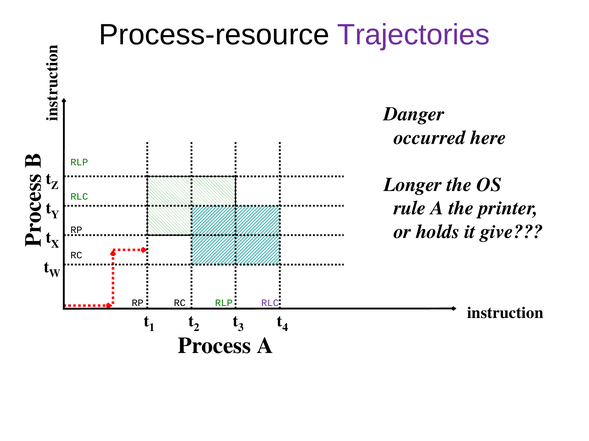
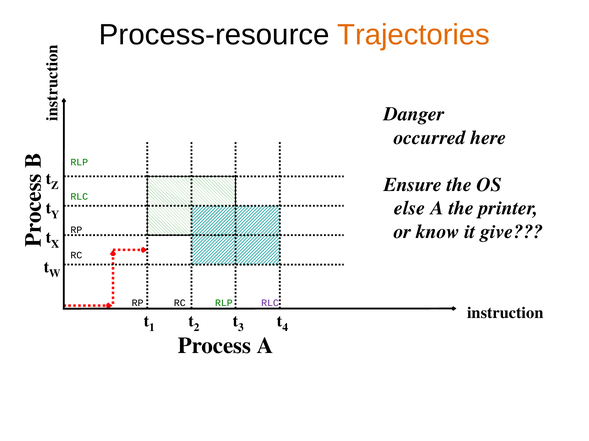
Trajectories colour: purple -> orange (414, 35)
Longer: Longer -> Ensure (413, 185)
rule: rule -> else (410, 208)
holds: holds -> know (438, 232)
